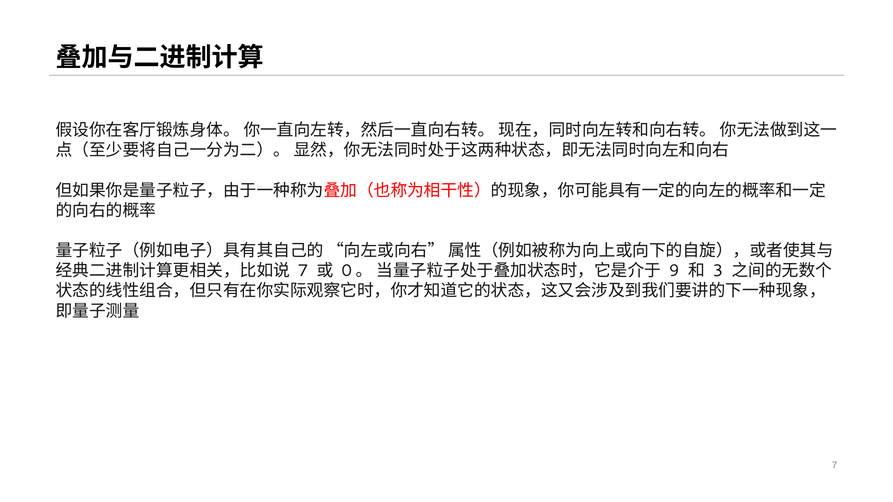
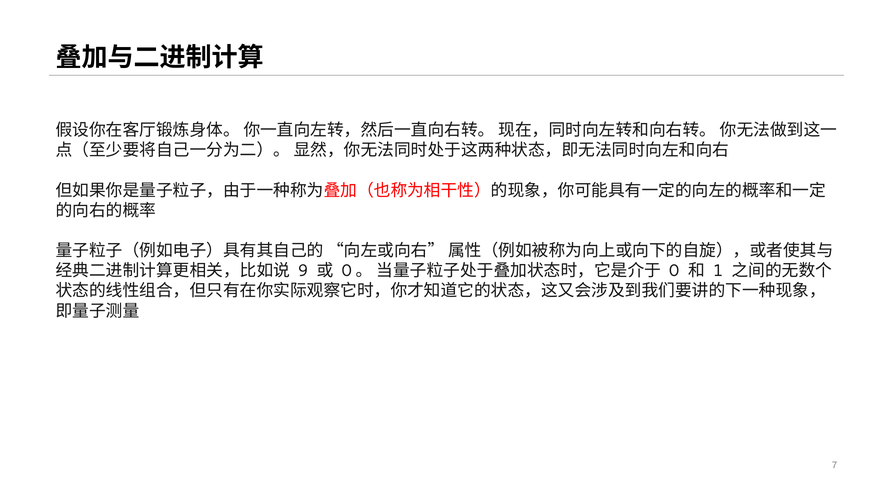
7: 7 -> 9 (303, 271)
9: 9 -> 0 (674, 271)
3: 3 -> 1 (718, 271)
